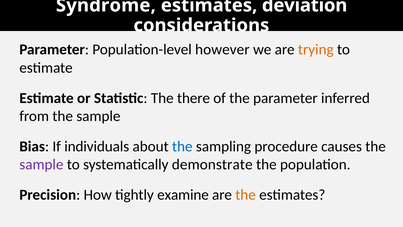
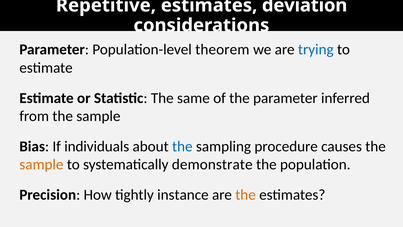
Syndrome: Syndrome -> Repetitive (106, 5)
however: however -> theorem (222, 50)
trying colour: orange -> blue (316, 50)
there: there -> same (193, 98)
sample colour: purple -> orange (41, 164)
examine: examine -> instance (183, 195)
